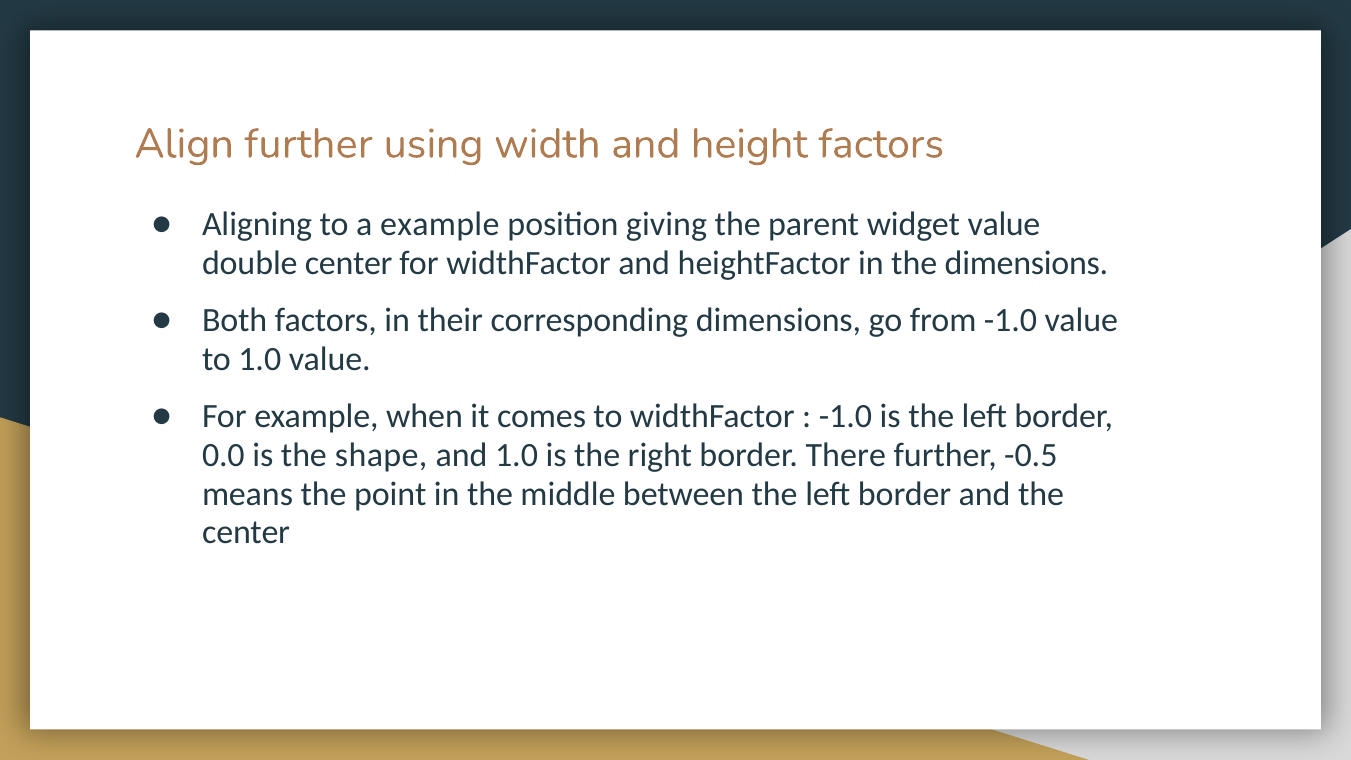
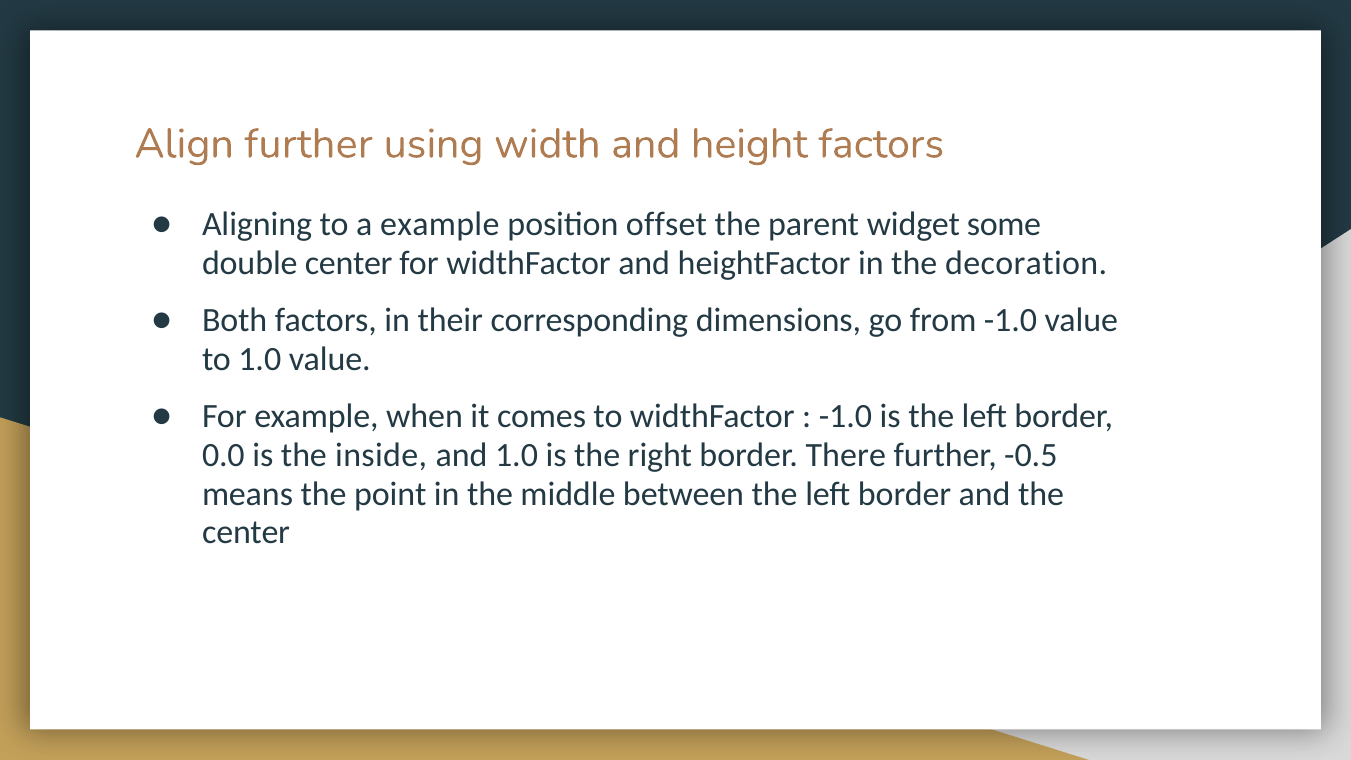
giving: giving -> offset (666, 225)
widget value: value -> some (1004, 225)
the dimensions: dimensions -> decoration (1026, 263)
shape: shape -> inside (381, 455)
